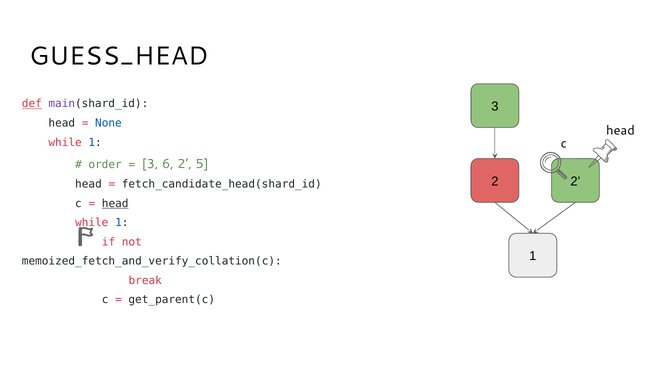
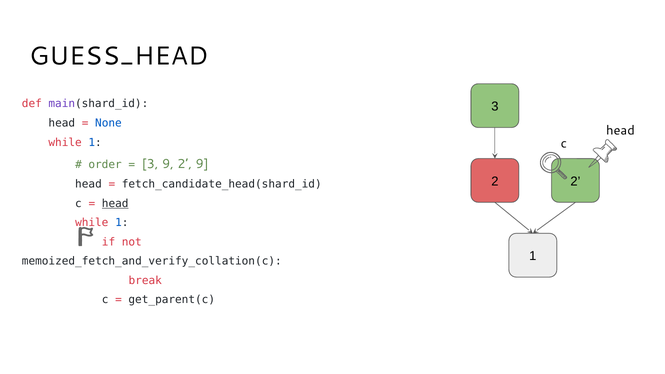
def underline: present -> none (32, 104)
3 6: 6 -> 9 (168, 164)
2 5: 5 -> 9 (202, 164)
